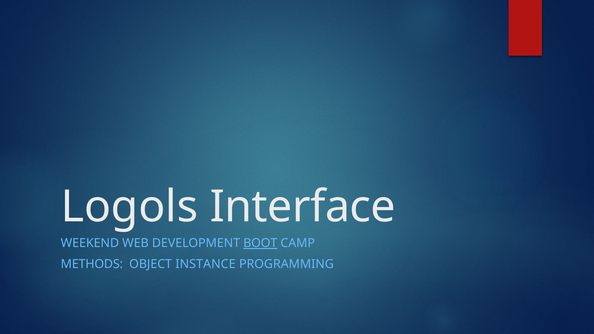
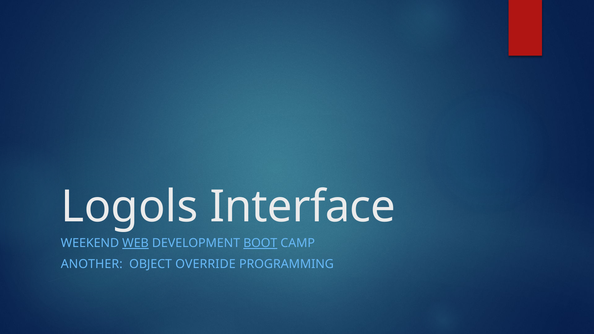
WEB underline: none -> present (135, 243)
METHODS: METHODS -> ANOTHER (92, 264)
INSTANCE: INSTANCE -> OVERRIDE (205, 264)
